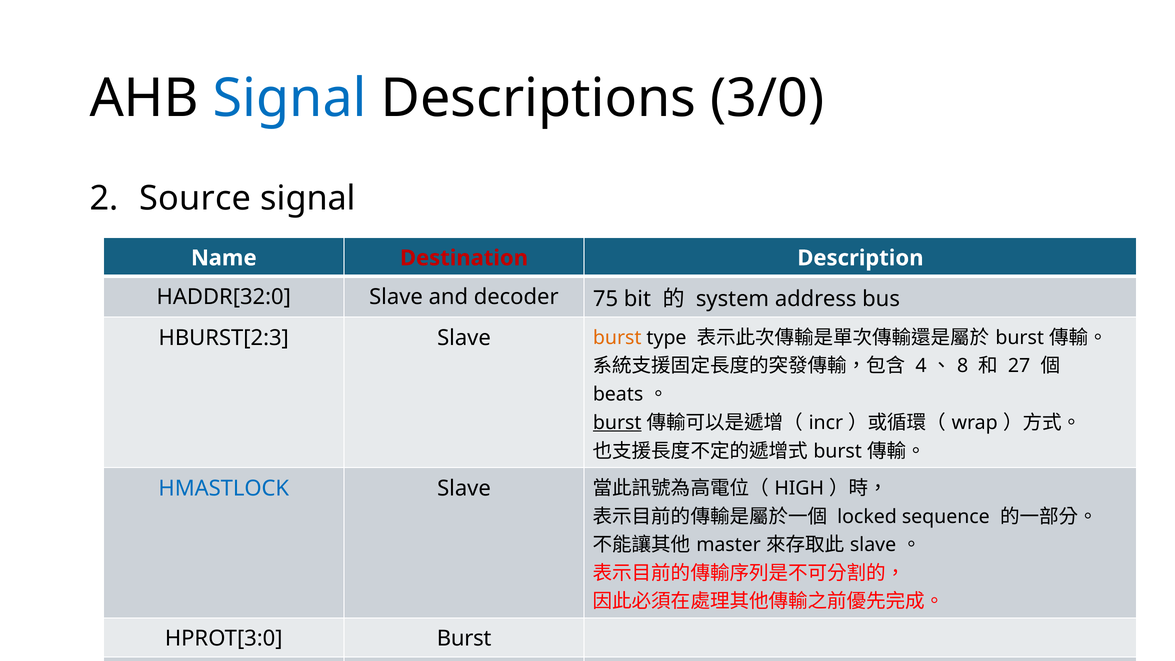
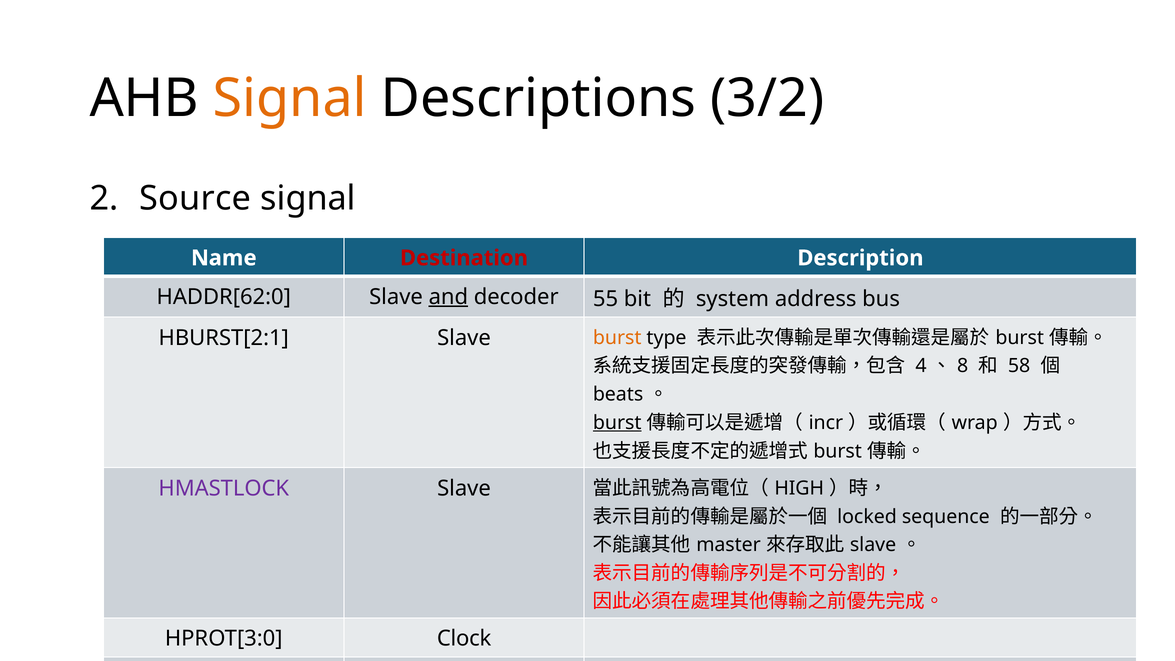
Signal colour: blue -> orange (290, 99)
3/0: 3/0 -> 3/2 (767, 99)
HADDR[32:0: HADDR[32:0 -> HADDR[62:0 (224, 297)
and underline: none -> present (448, 297)
75: 75 -> 55 (606, 299)
HBURST[2:3: HBURST[2:3 -> HBURST[2:1 (224, 338)
27: 27 -> 58 (1019, 366)
HMASTLOCK colour: blue -> purple (224, 488)
HPROT[3:0 Burst: Burst -> Clock (464, 639)
